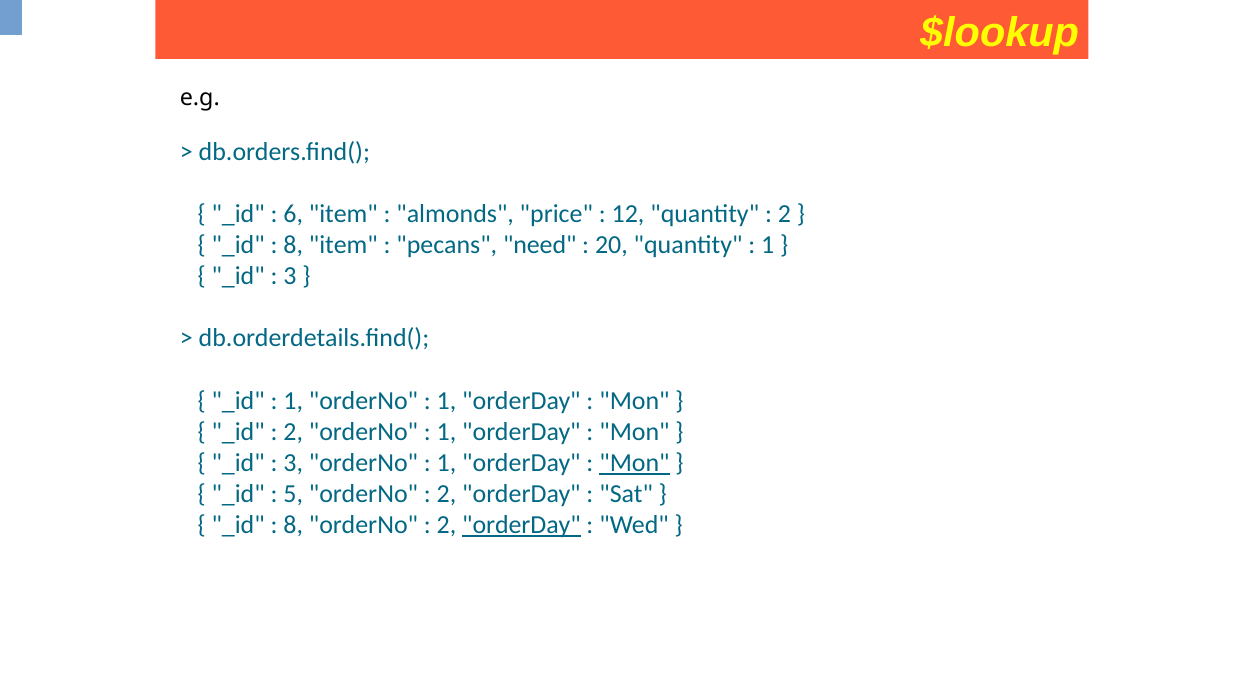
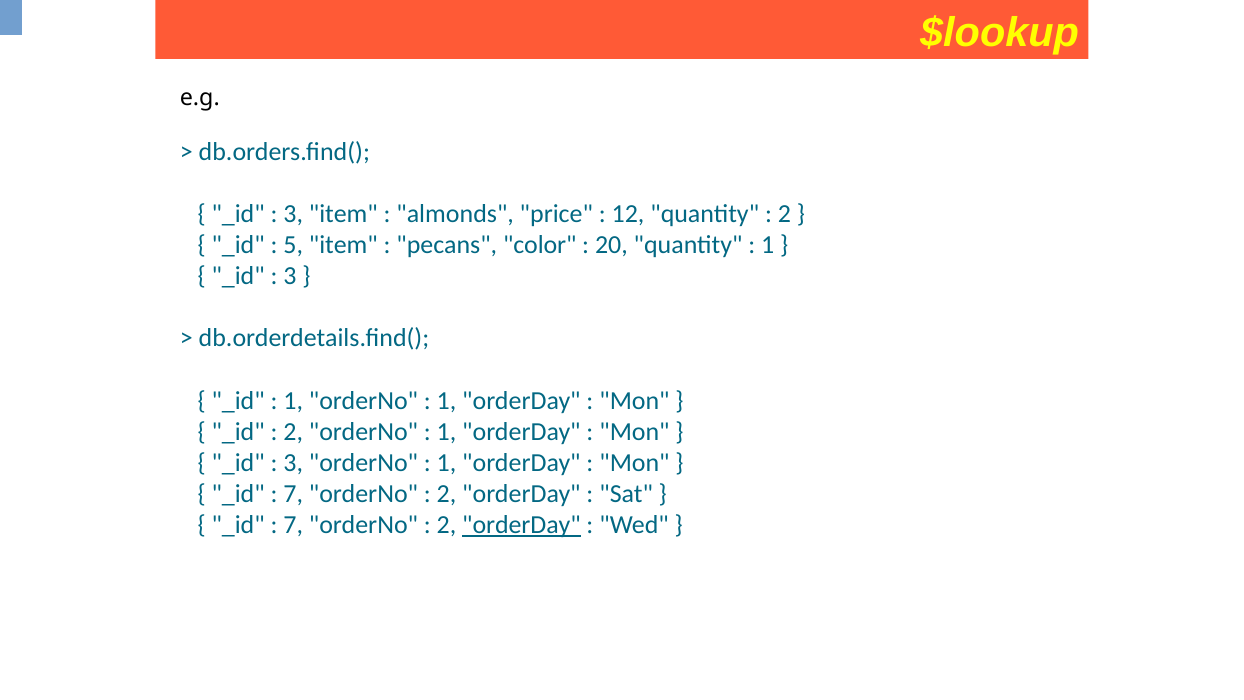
6: 6 -> 3 (293, 214)
8: 8 -> 5 (293, 245)
need: need -> color (540, 245)
Mon underline: present -> none (634, 463)
5: 5 -> 7 (293, 494)
8: 8 -> 7 (293, 525)
